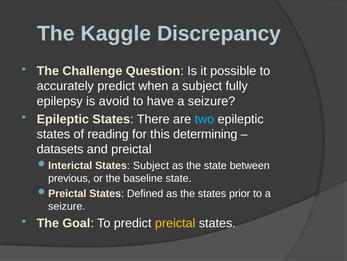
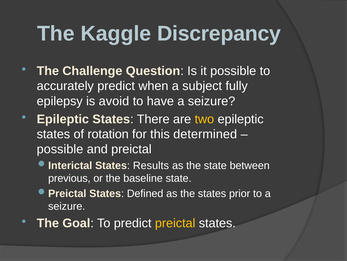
two colour: light blue -> yellow (204, 119)
reading: reading -> rotation (108, 134)
determining: determining -> determined (205, 134)
datasets: datasets -> possible (60, 149)
States Subject: Subject -> Results (151, 165)
